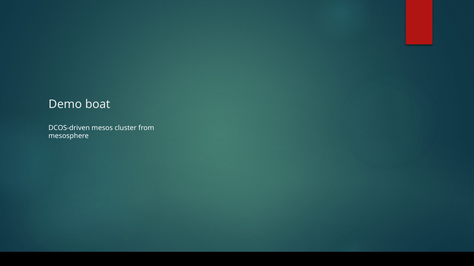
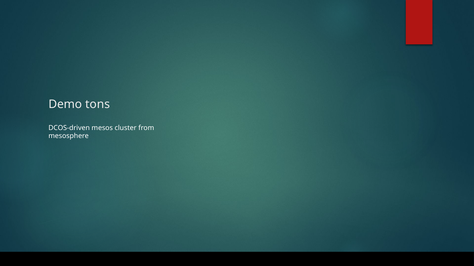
boat: boat -> tons (98, 105)
